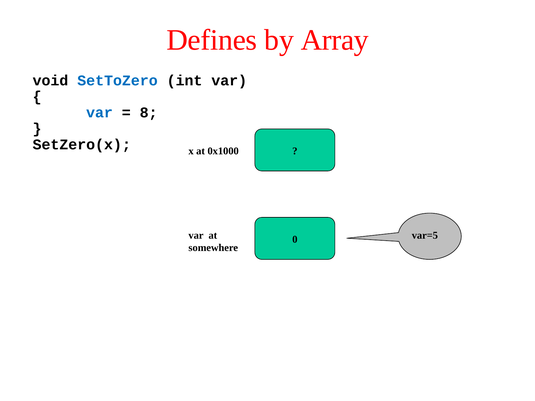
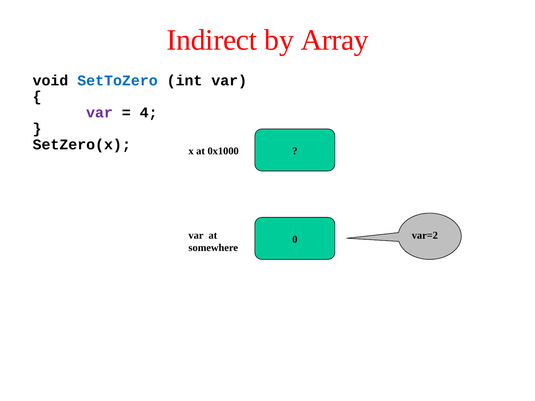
Defines: Defines -> Indirect (212, 40)
var colour: blue -> purple (99, 113)
8: 8 -> 4 (149, 113)
var=5: var=5 -> var=2 (425, 236)
